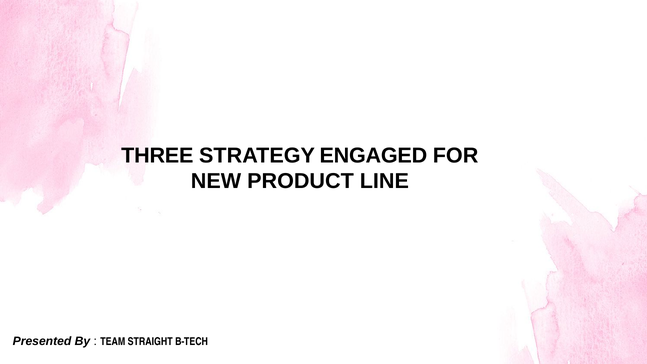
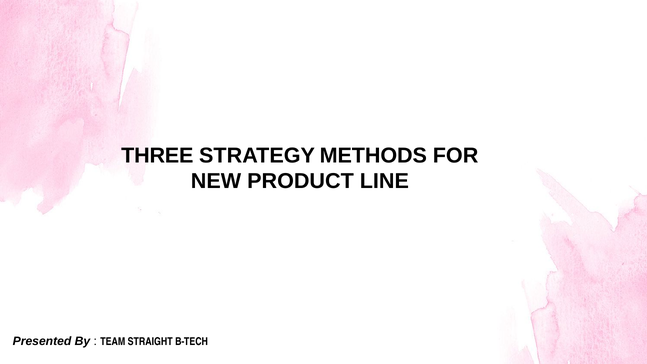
ENGAGED: ENGAGED -> METHODS (373, 155)
